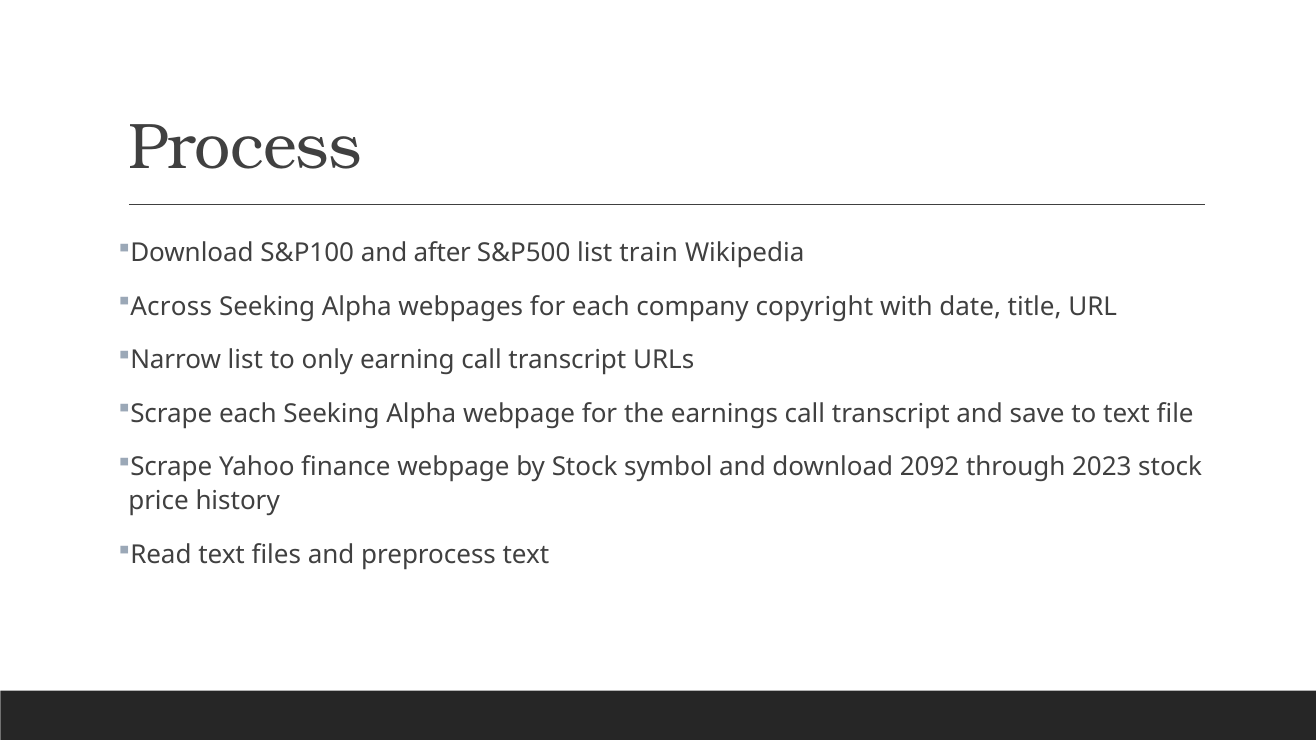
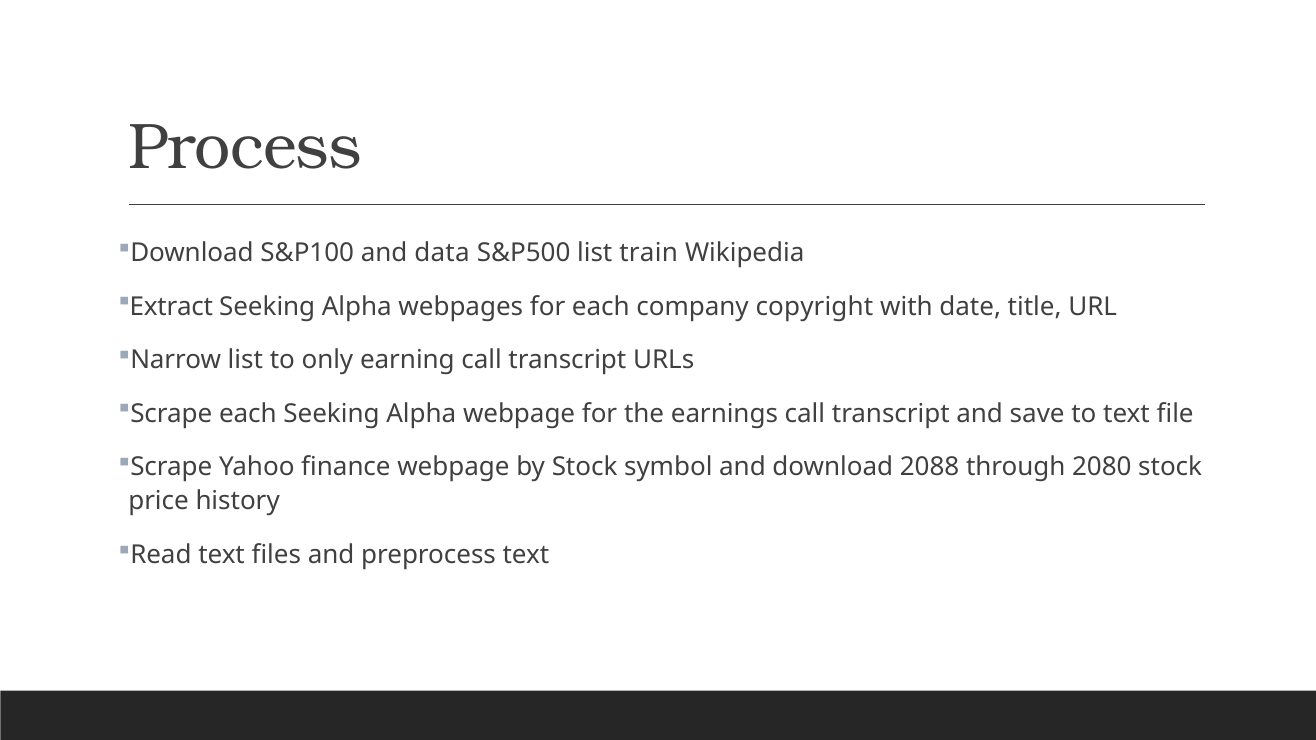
after: after -> data (442, 253)
Across: Across -> Extract (171, 307)
2092: 2092 -> 2088 (930, 467)
2023: 2023 -> 2080 (1102, 467)
